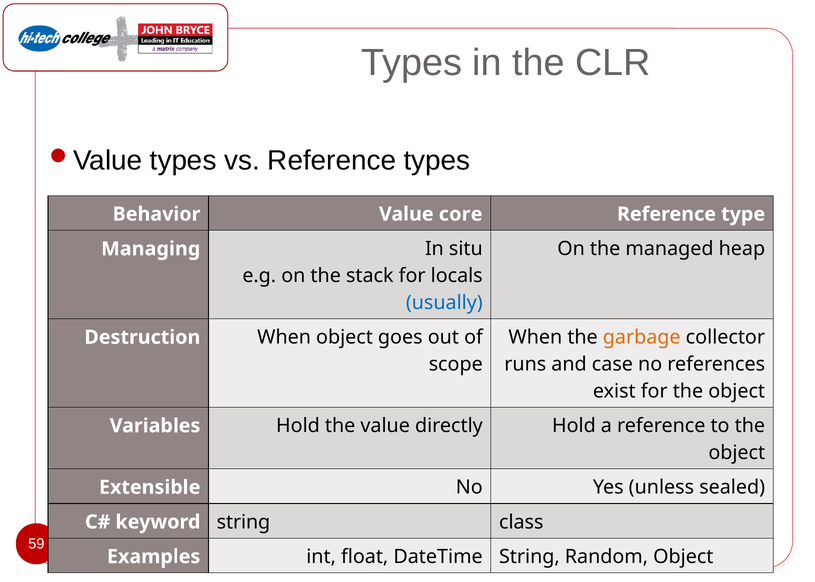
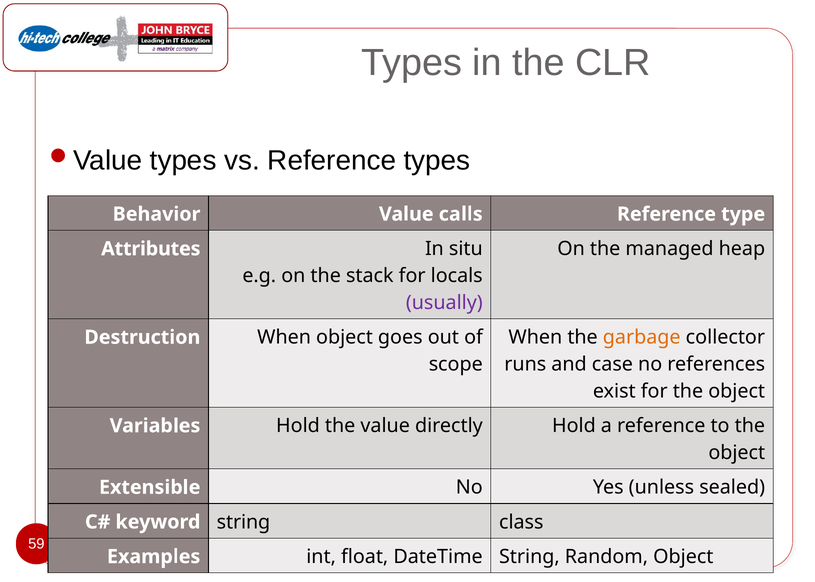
core: core -> calls (461, 214)
Managing: Managing -> Attributes (151, 249)
usually colour: blue -> purple (444, 303)
